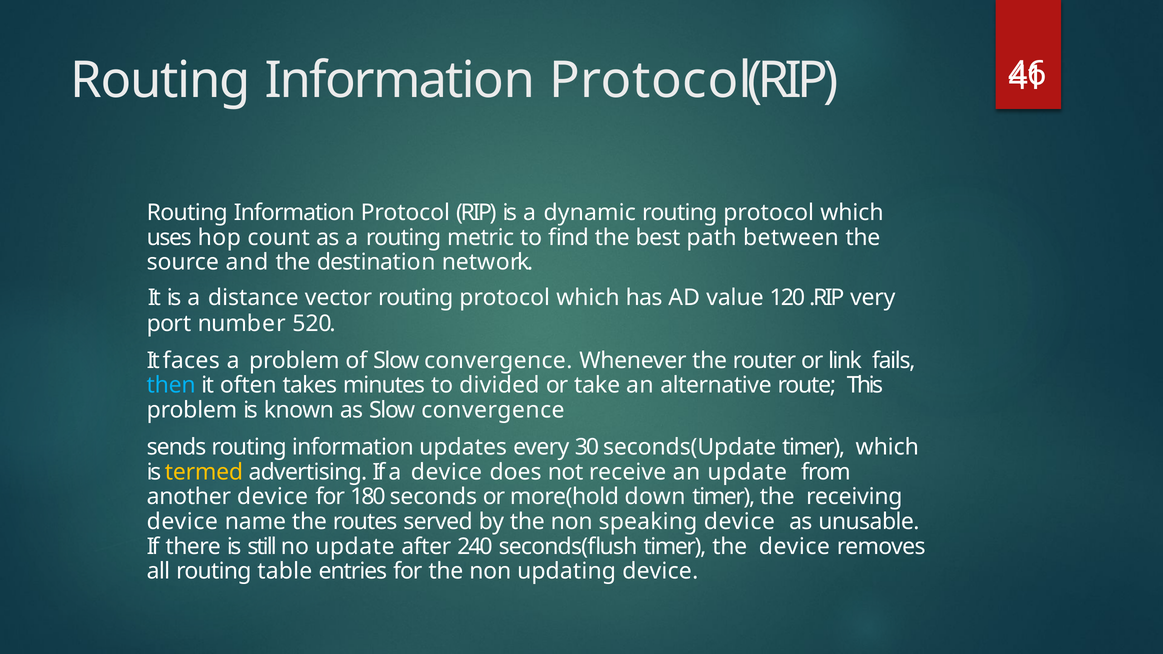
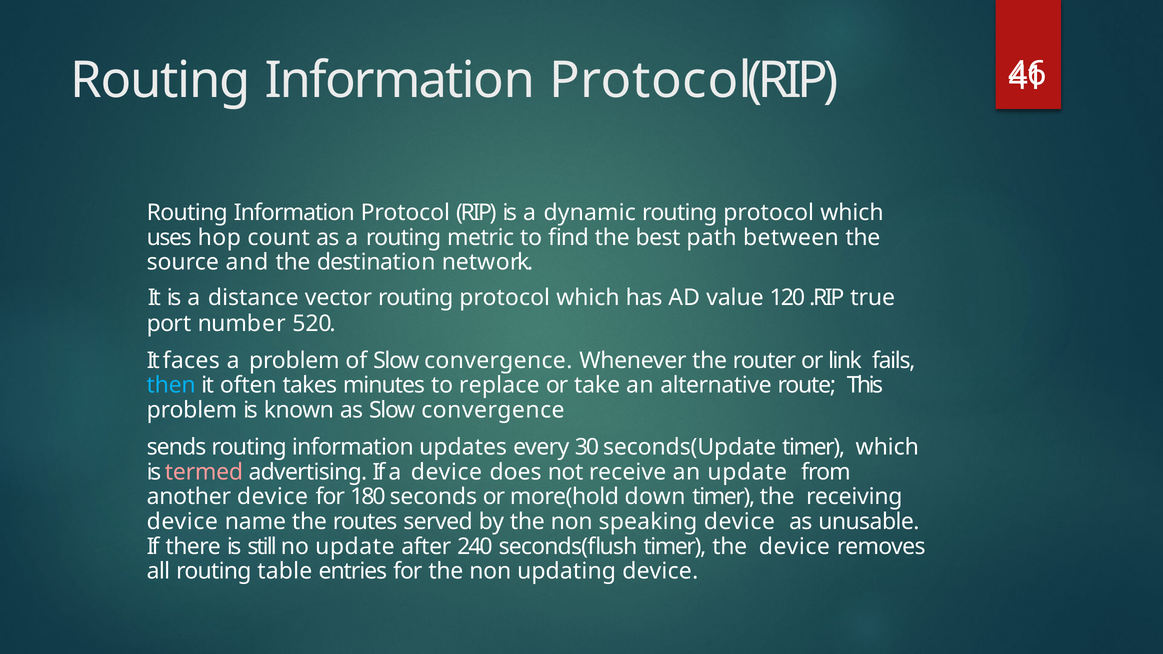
very: very -> true (873, 298)
divided: divided -> replace (499, 385)
termed colour: yellow -> pink (204, 472)
